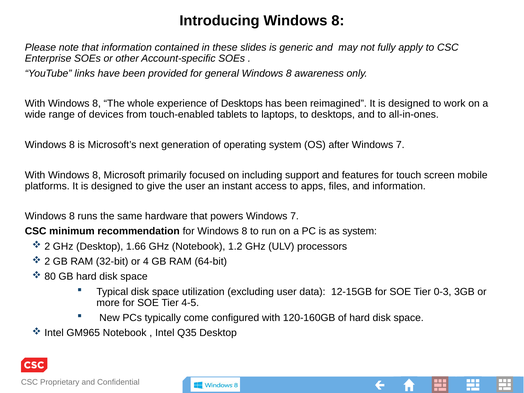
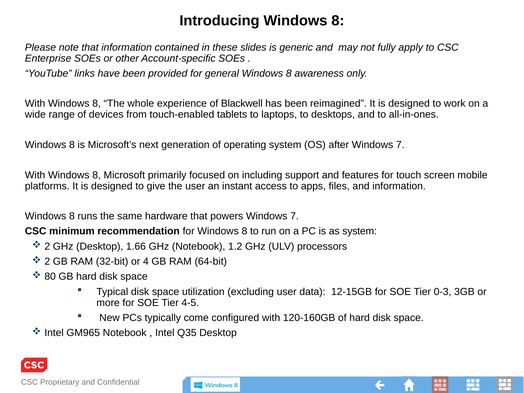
of Desktops: Desktops -> Blackwell (242, 104)
